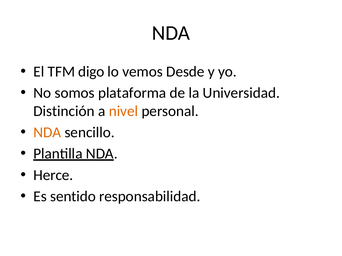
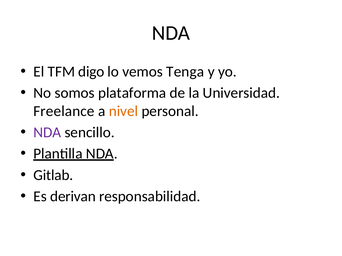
Desde: Desde -> Tenga (185, 72)
Distinción: Distinción -> Freelance (64, 111)
NDA colour: orange -> purple (47, 133)
Herce: Herce -> Gitlab (53, 175)
sentido: sentido -> derivan (73, 197)
